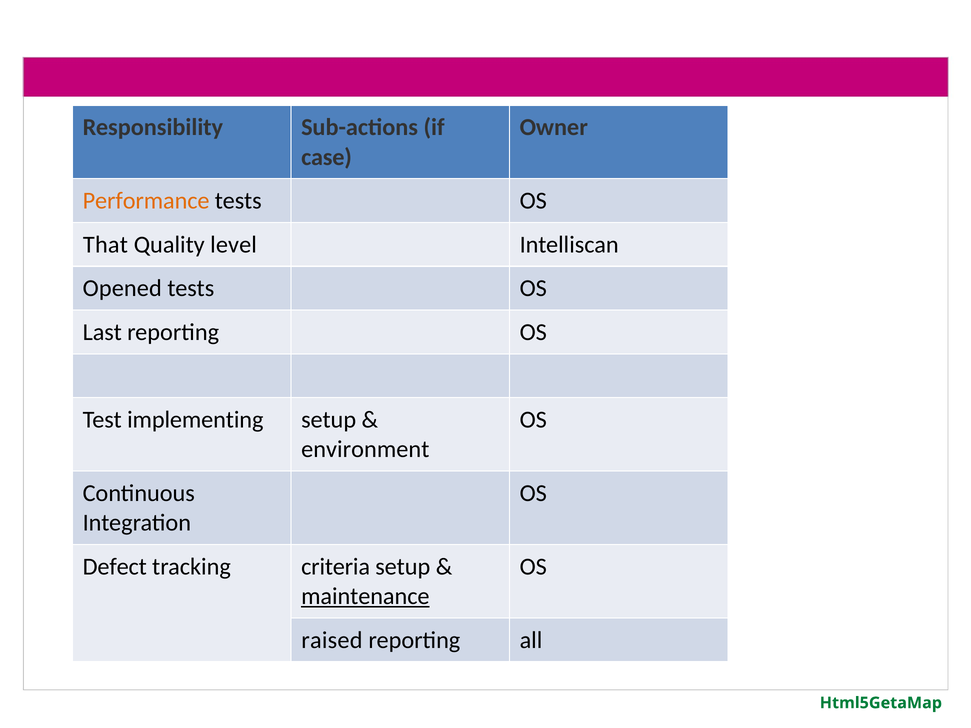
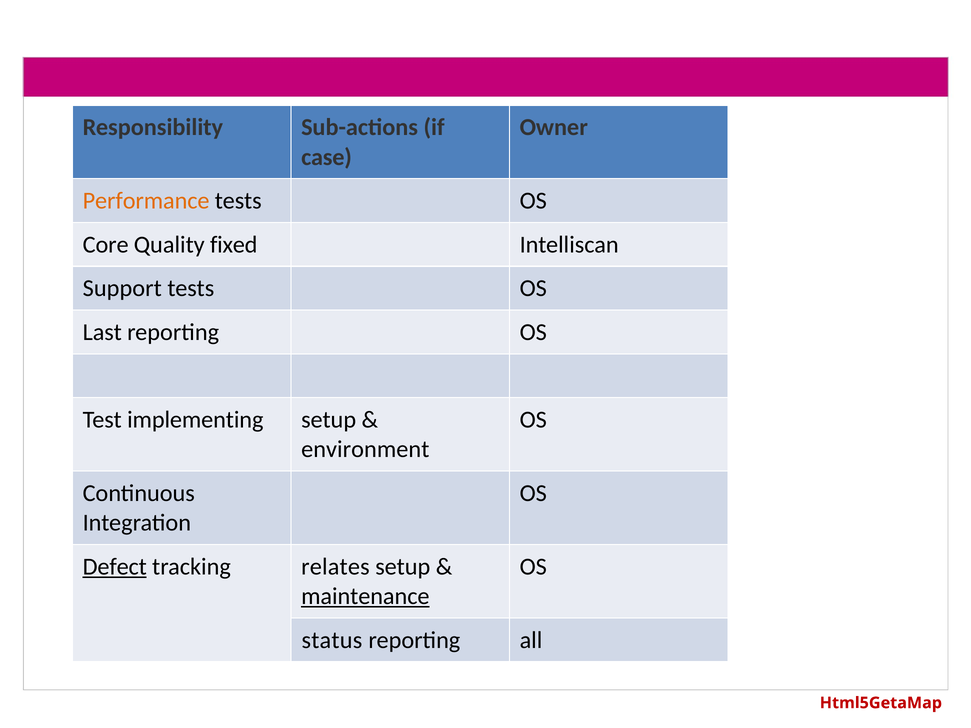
That: That -> Core (106, 245)
level: level -> fixed (234, 245)
Opened: Opened -> Support (122, 289)
Defect underline: none -> present (115, 567)
criteria: criteria -> relates (335, 567)
raised: raised -> status (332, 640)
Html5GetaMap colour: green -> red (881, 703)
